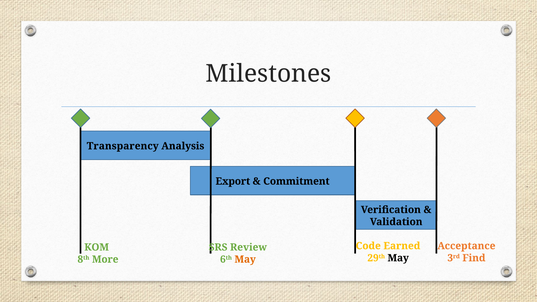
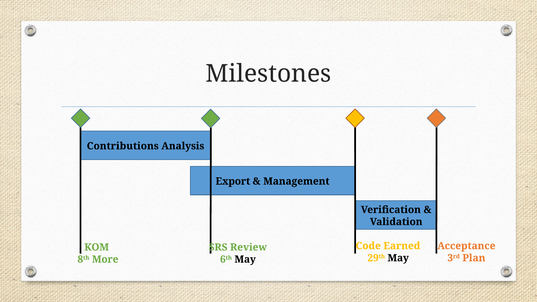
Transparency: Transparency -> Contributions (123, 146)
Commitment: Commitment -> Management (296, 181)
Find: Find -> Plan (474, 258)
May colour: orange -> black (245, 259)
